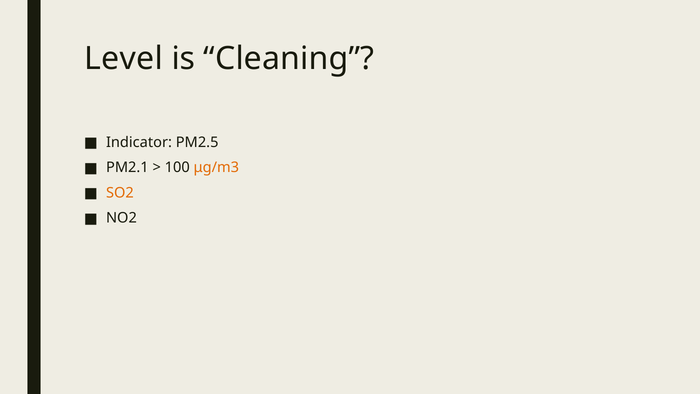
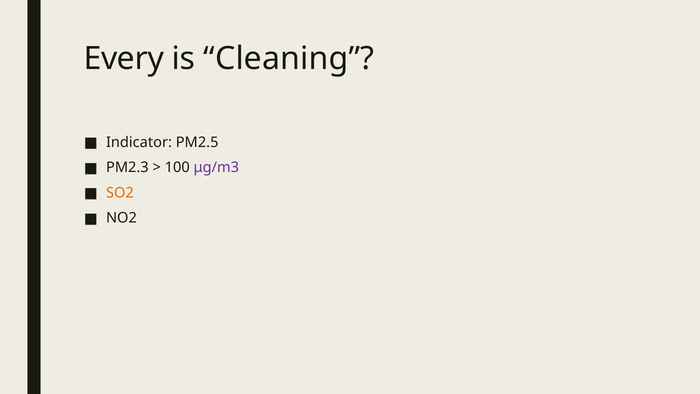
Level: Level -> Every (124, 59)
PM2.1: PM2.1 -> PM2.3 (127, 167)
μg/m3 colour: orange -> purple (216, 167)
